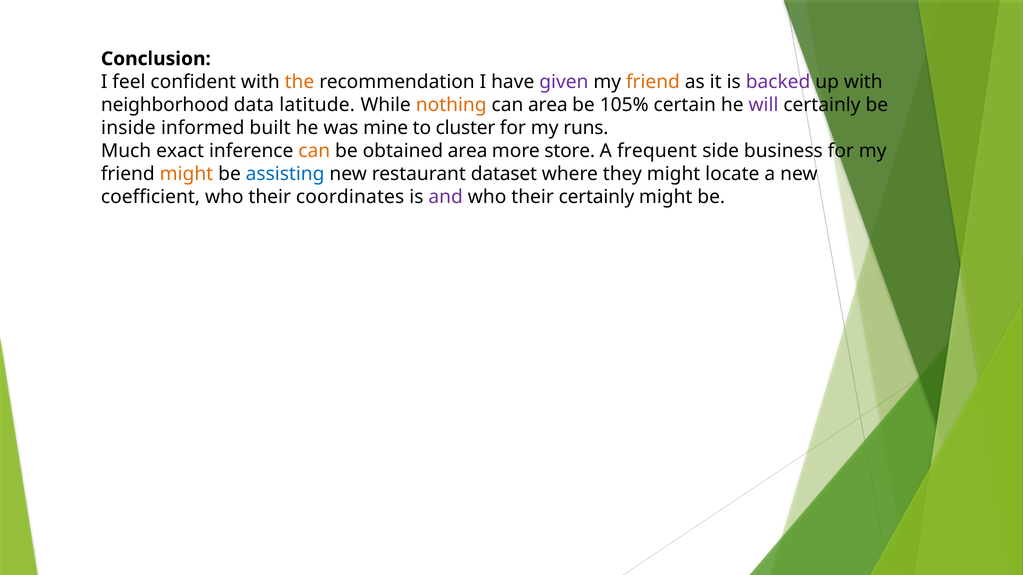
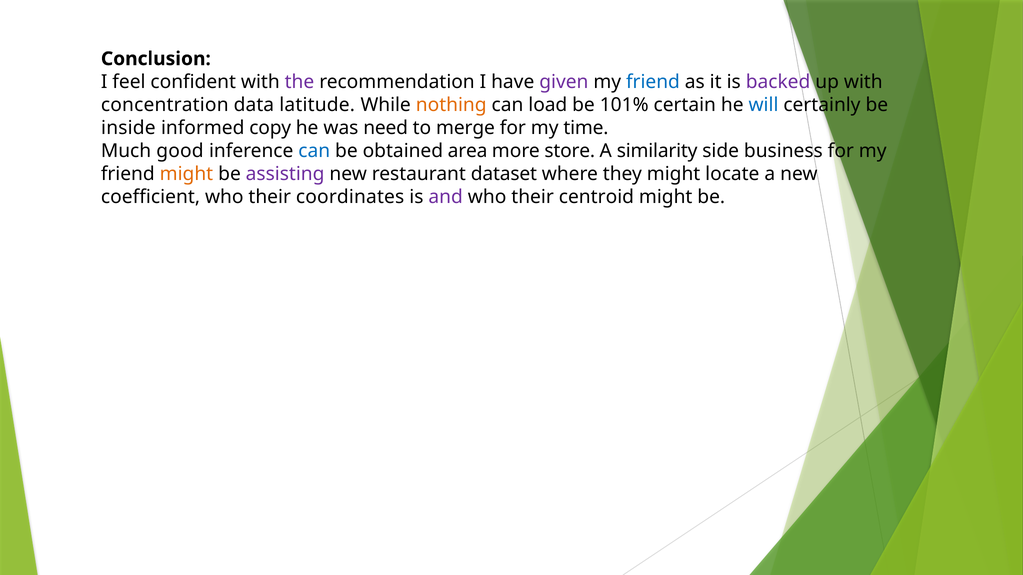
the colour: orange -> purple (299, 82)
friend colour: orange -> blue (653, 82)
neighborhood: neighborhood -> concentration (165, 105)
can area: area -> load (548, 105)
105%: 105% -> 101% (624, 105)
will colour: purple -> blue (763, 105)
built: built -> copy (270, 128)
mine: mine -> need (386, 128)
cluster: cluster -> merge (465, 128)
runs: runs -> time (586, 128)
exact: exact -> good (180, 151)
can colour: orange -> blue (314, 151)
frequent: frequent -> similarity (657, 151)
assisting colour: blue -> purple (285, 174)
their certainly: certainly -> centroid (596, 197)
